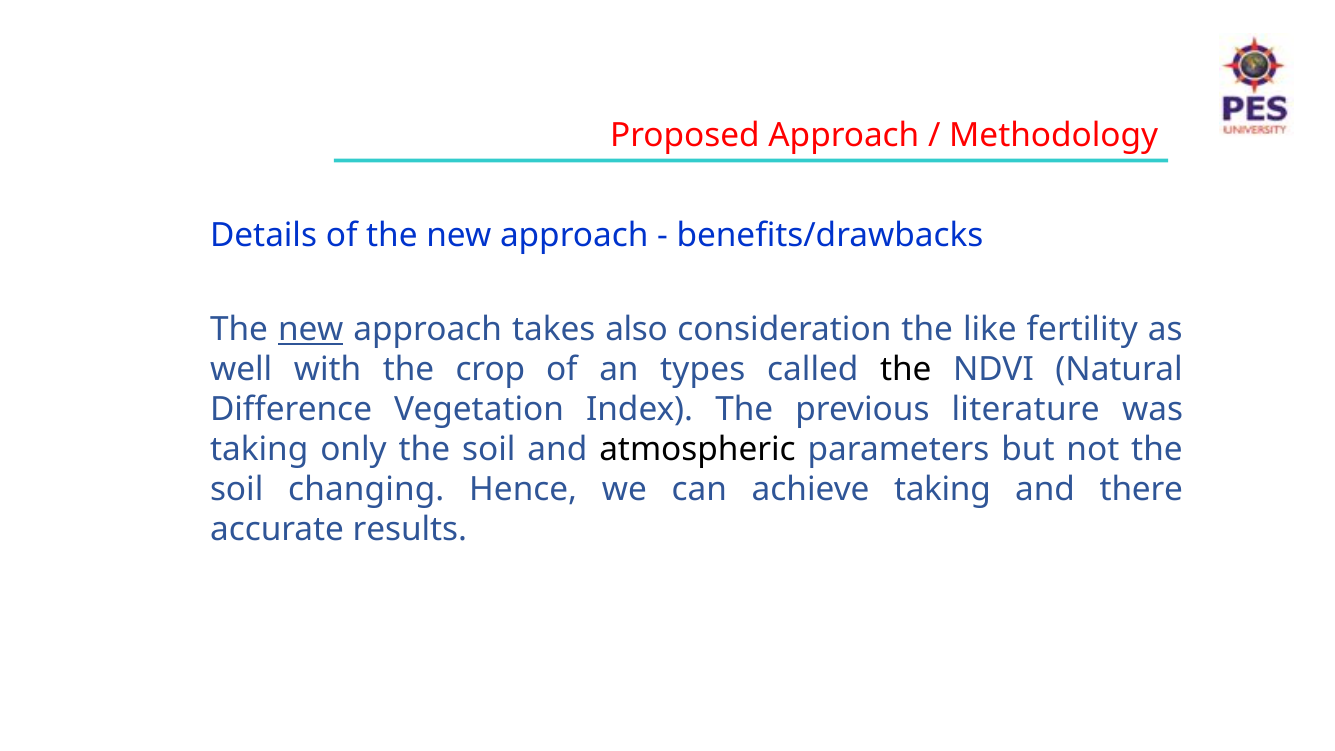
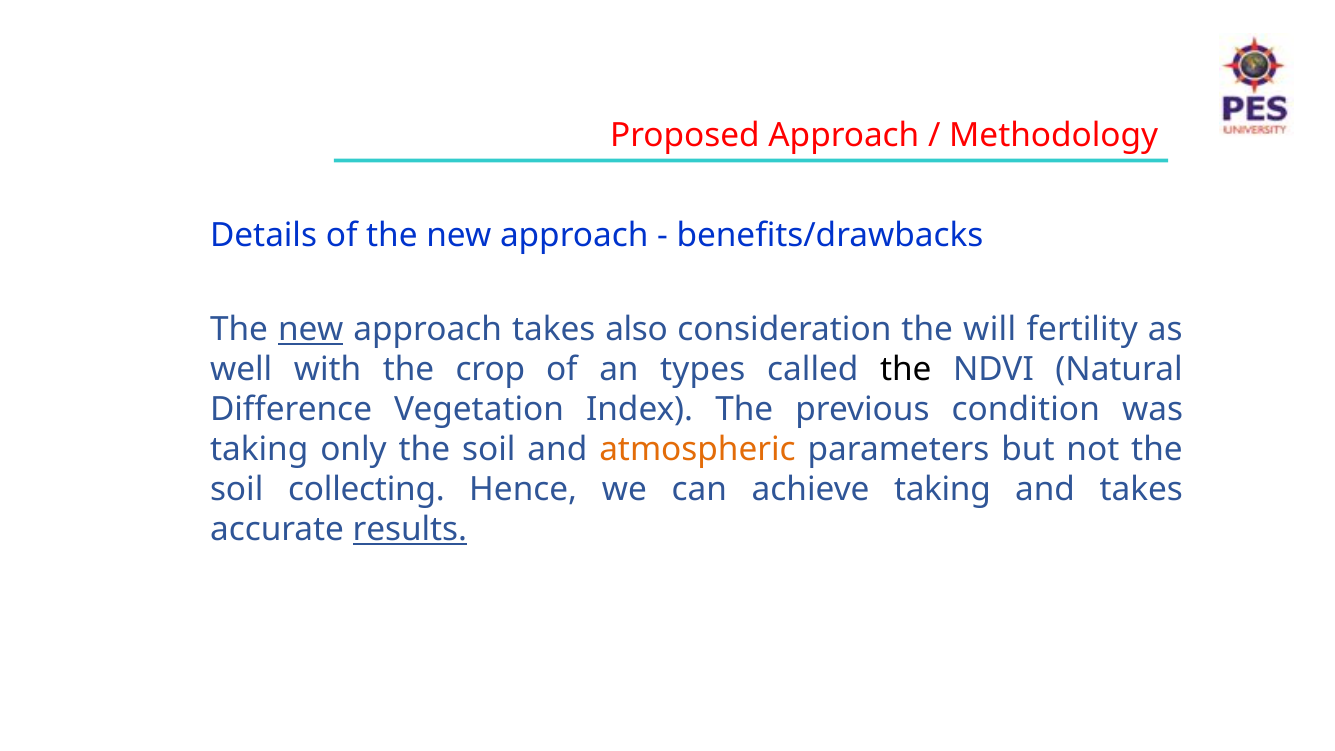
like: like -> will (990, 329)
literature: literature -> condition (1026, 409)
atmospheric colour: black -> orange (697, 449)
changing: changing -> collecting (366, 489)
and there: there -> takes (1141, 489)
results underline: none -> present (410, 530)
